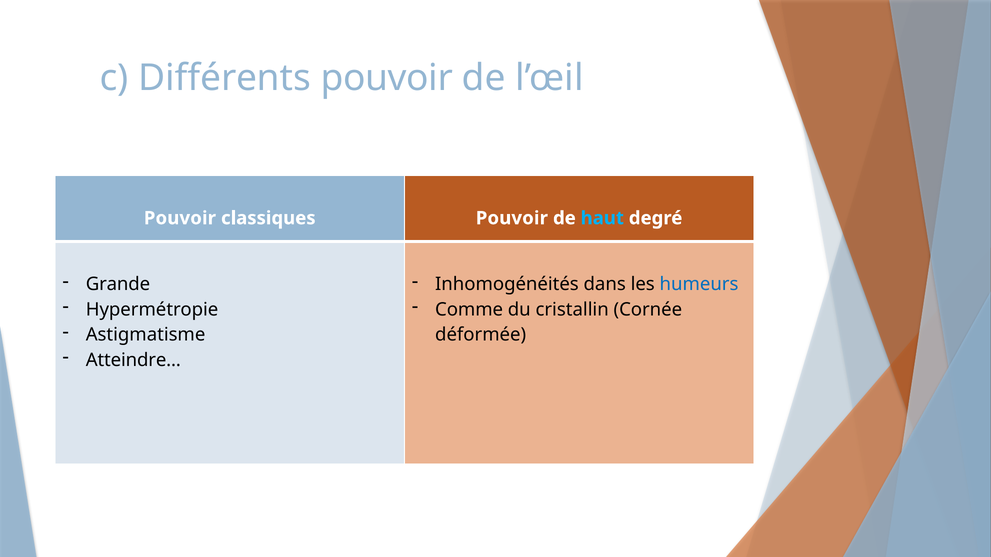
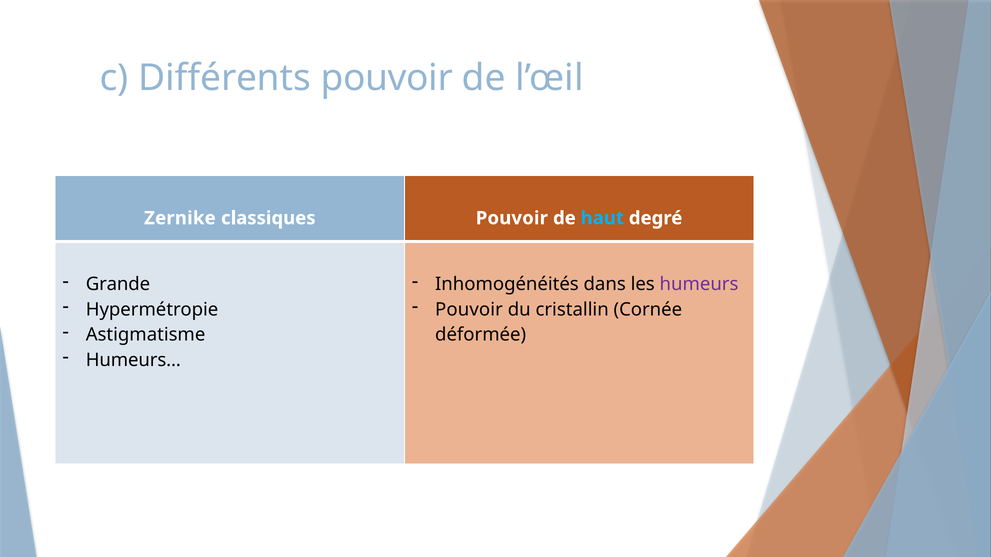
Pouvoir: Pouvoir -> Zernike (180, 218)
humeurs colour: blue -> purple (699, 284)
Comme: Comme -> Pouvoir (469, 310)
Atteindre…: Atteindre… -> Humeurs… (133, 360)
